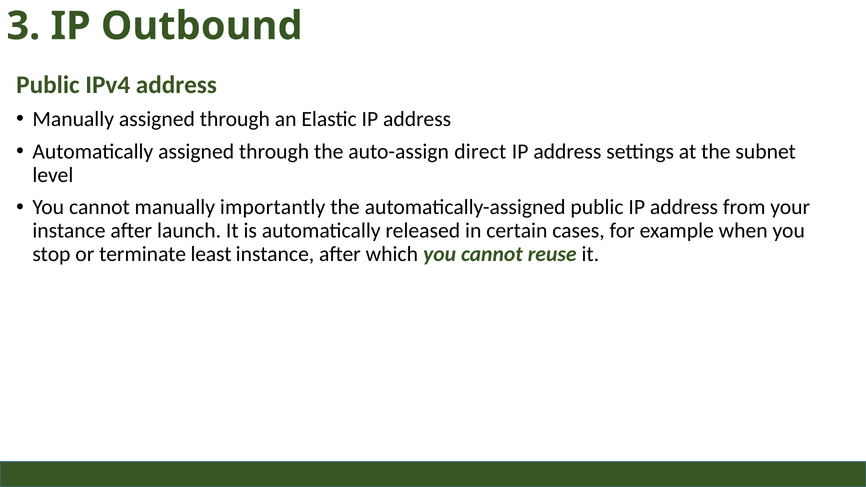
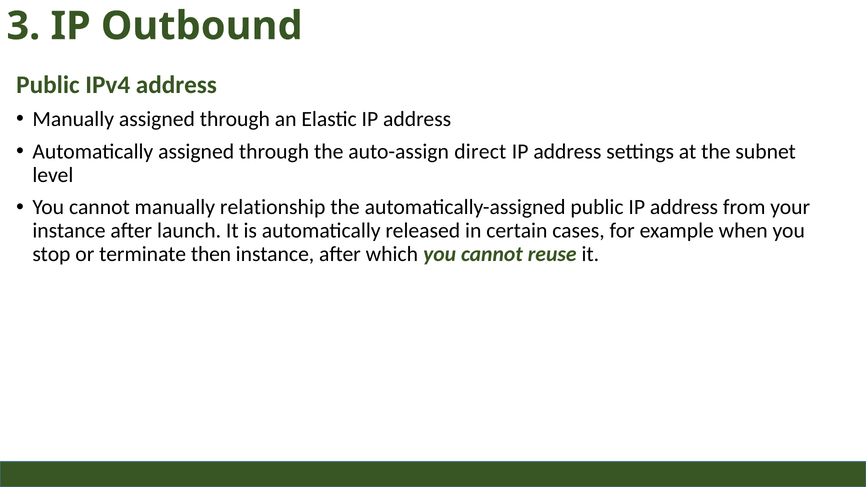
importantly: importantly -> relationship (273, 207)
least: least -> then (211, 254)
